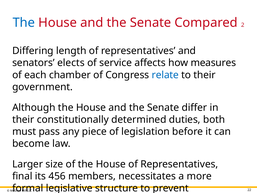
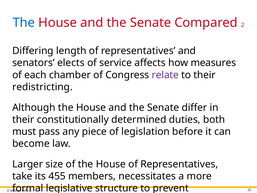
relate colour: blue -> purple (165, 75)
government: government -> redistricting (42, 87)
final: final -> take (22, 176)
456: 456 -> 455 (57, 176)
